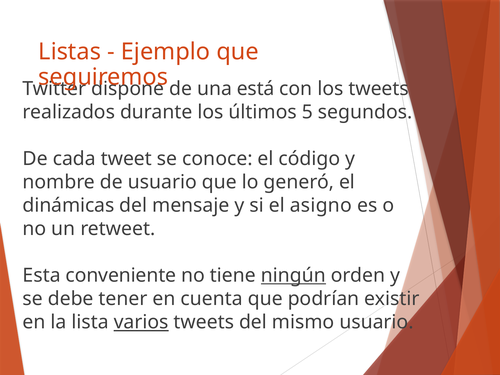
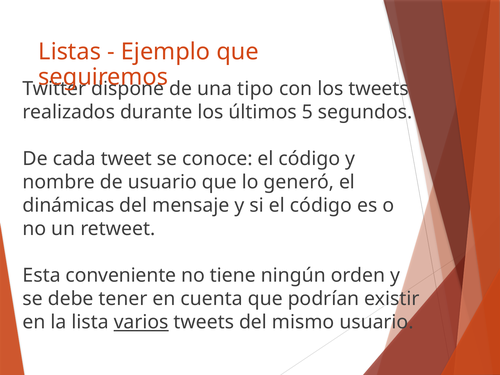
está: está -> tipo (256, 89)
si el asigno: asigno -> código (321, 206)
ningún underline: present -> none (293, 276)
